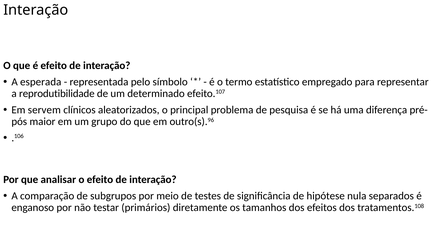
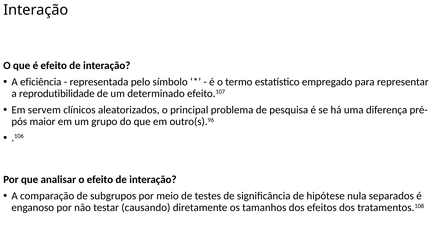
esperada: esperada -> eficiência (41, 82)
primários: primários -> causando (146, 207)
